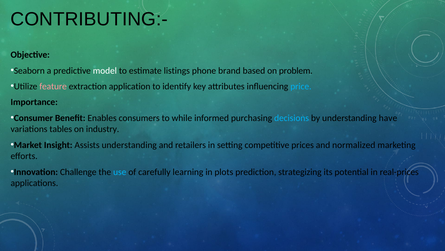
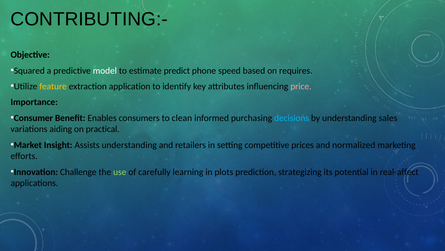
Seaborn: Seaborn -> Squared (29, 70)
listings: listings -> predict (177, 70)
brand: brand -> speed (229, 70)
problem: problem -> requires (296, 70)
feature colour: pink -> yellow (53, 86)
price colour: light blue -> pink (301, 86)
while: while -> clean (182, 118)
have: have -> sales (388, 118)
tables: tables -> aiding (61, 129)
industry: industry -> practical (103, 129)
use colour: light blue -> light green (120, 172)
real-prices: real-prices -> real-affect (399, 172)
